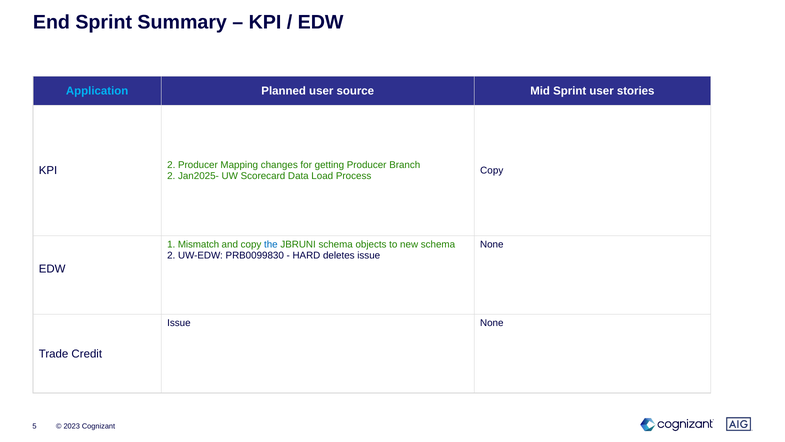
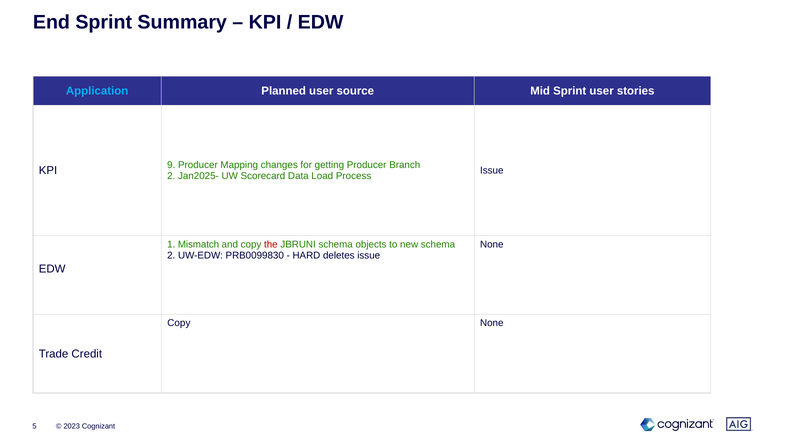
KPI 2: 2 -> 9 (171, 165)
Copy: Copy -> Issue (492, 170)
the colour: blue -> red (271, 244)
Issue: Issue -> Copy (179, 323)
